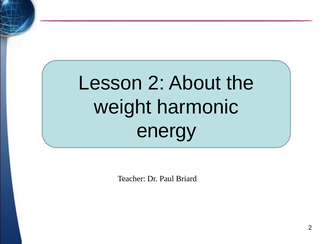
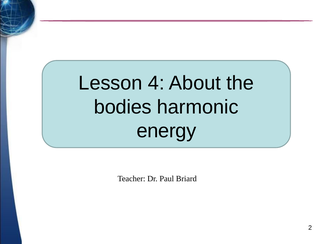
Lesson 2: 2 -> 4 (156, 83)
weight: weight -> bodies (123, 107)
